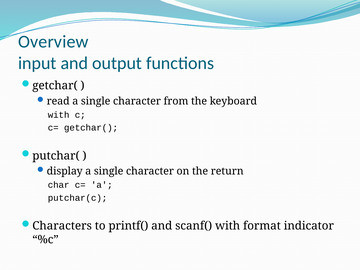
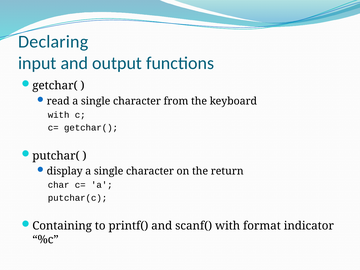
Overview: Overview -> Declaring (53, 42)
Characters: Characters -> Containing (62, 226)
